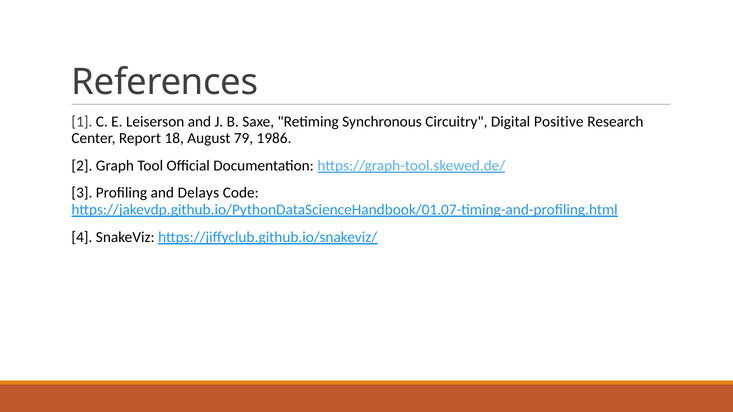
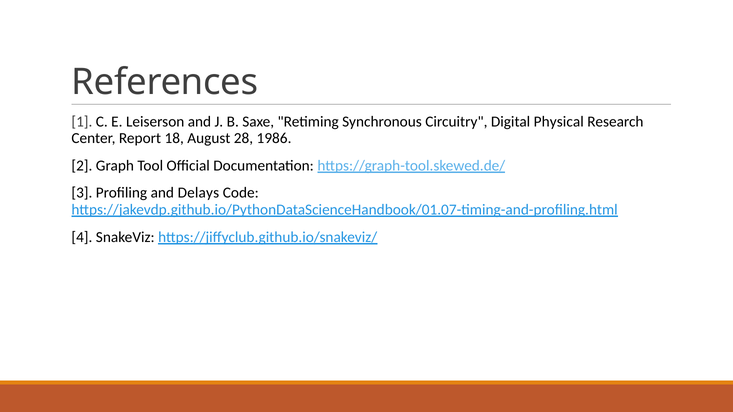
Positive: Positive -> Physical (559, 122)
79: 79 -> 28 (243, 138)
